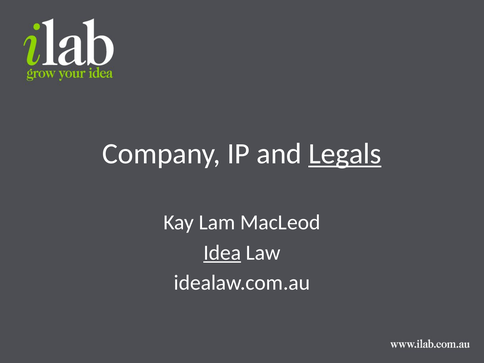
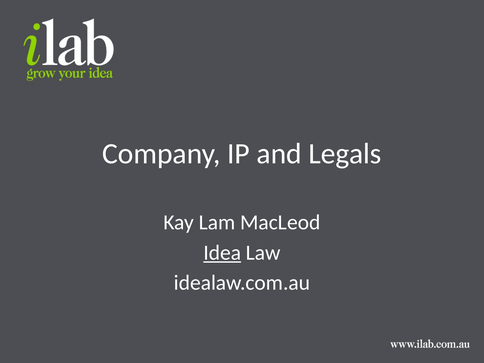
Legals underline: present -> none (345, 154)
